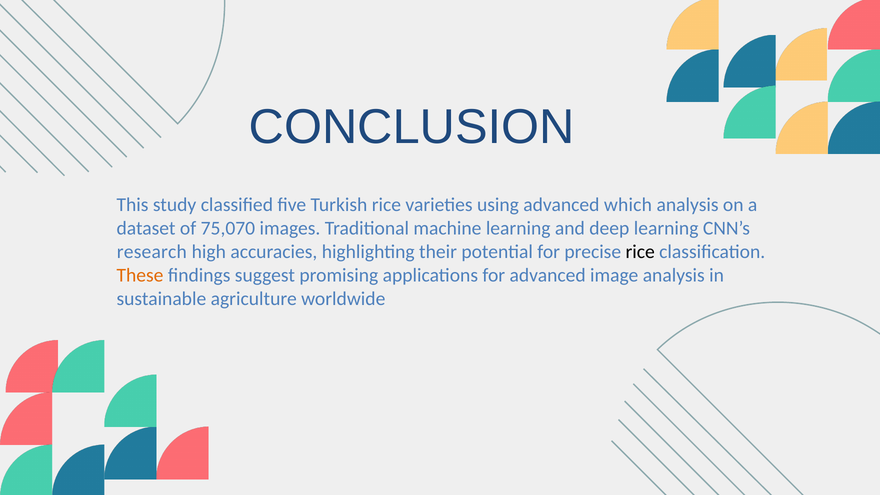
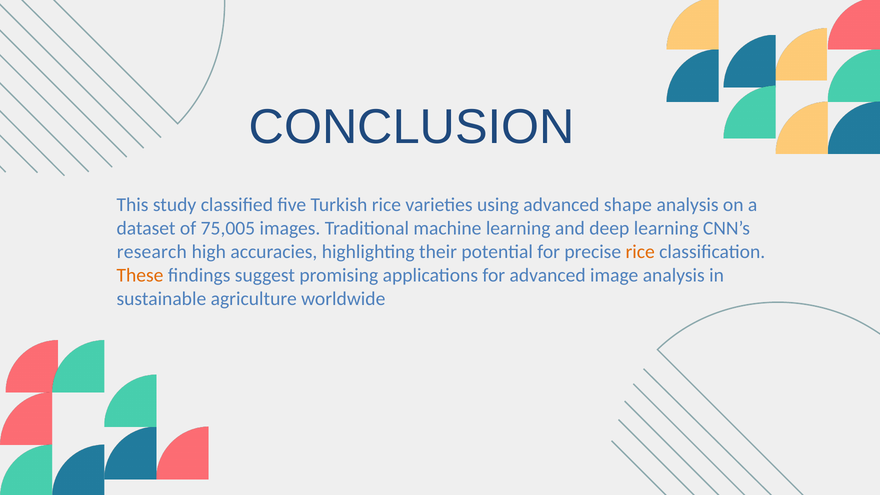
which: which -> shape (628, 205)
75,070: 75,070 -> 75,005 (228, 228)
rice colour: black -> orange (640, 252)
